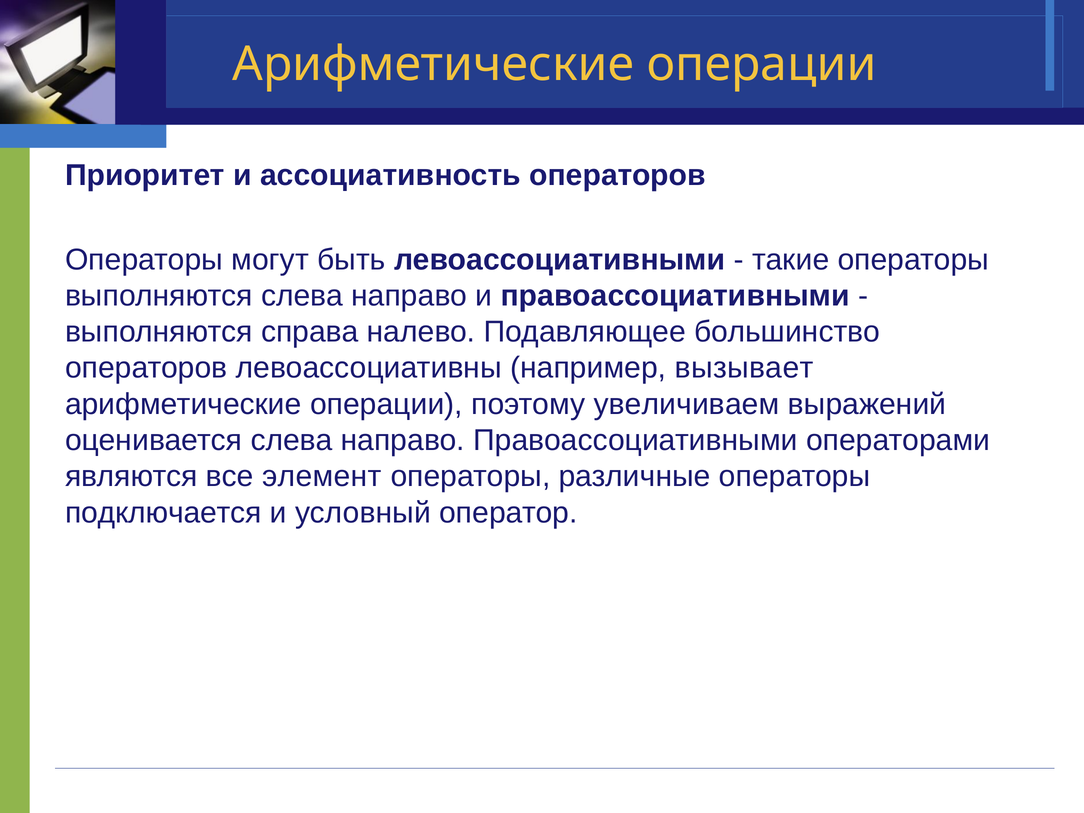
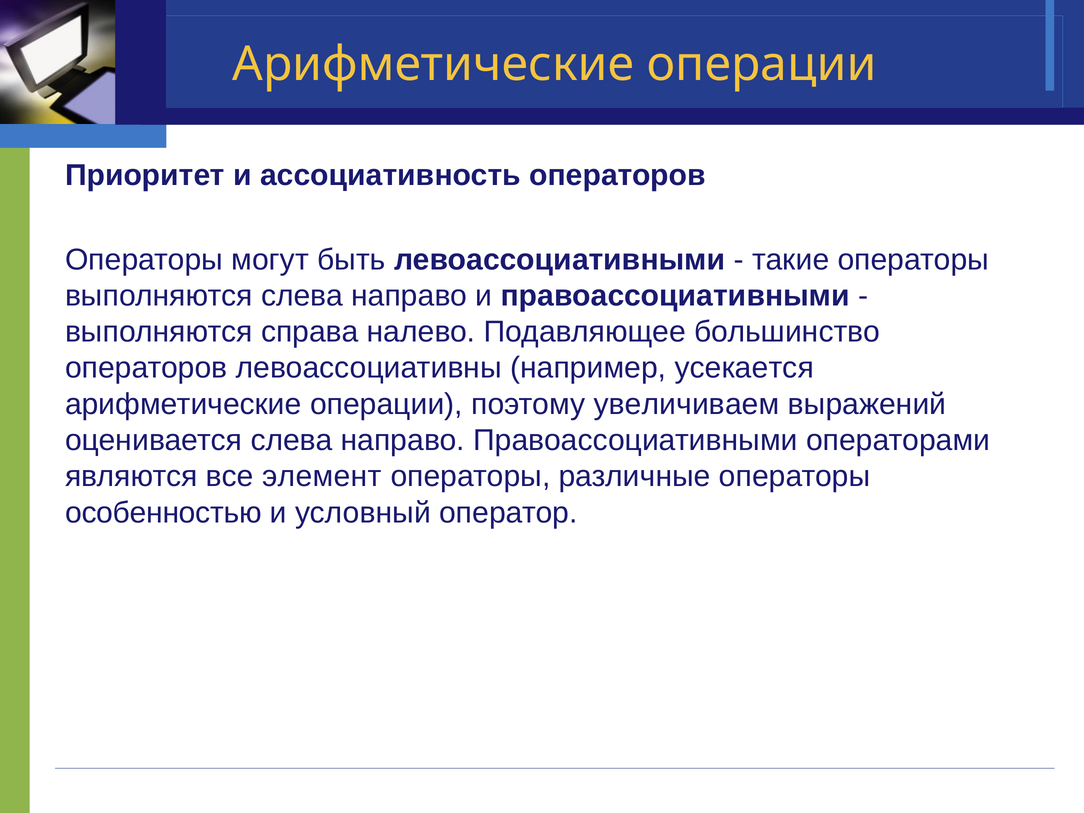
вызывает: вызывает -> усекается (744, 368)
подключается: подключается -> особенностью (163, 513)
